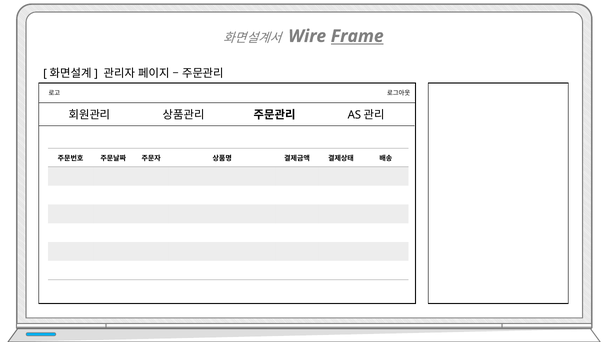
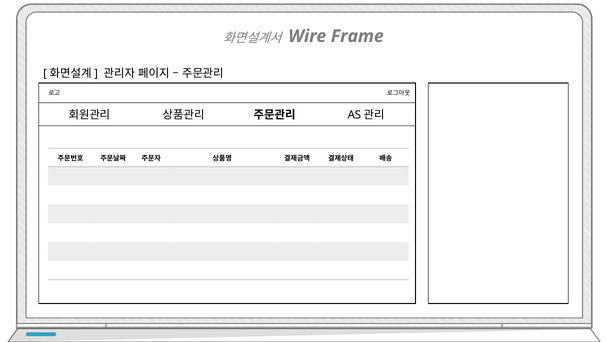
Frame underline: present -> none (357, 36)
